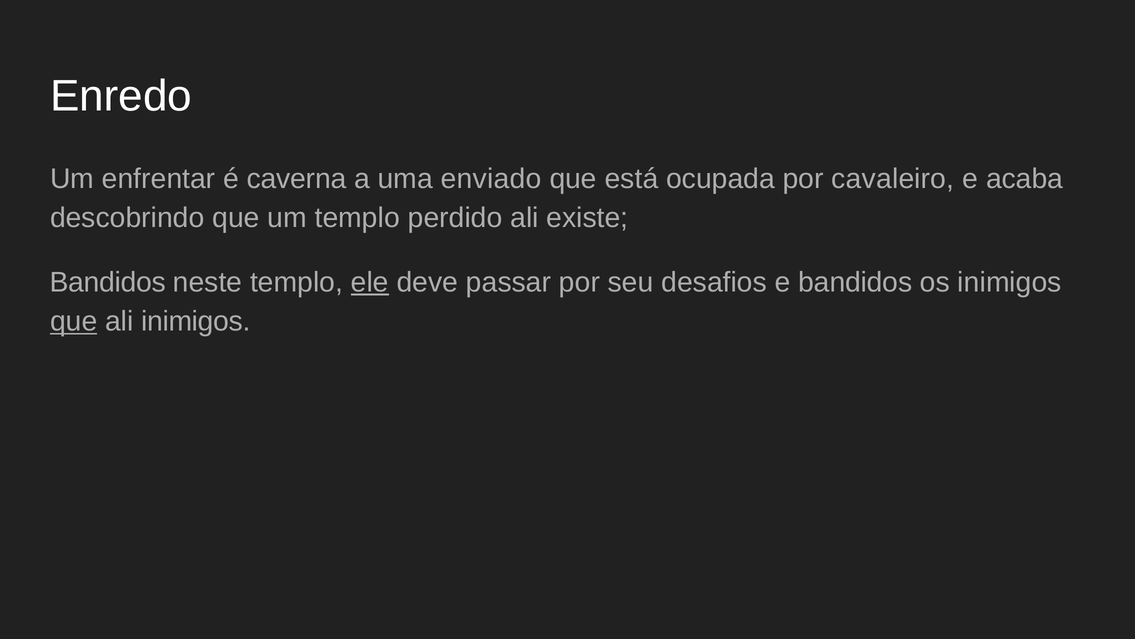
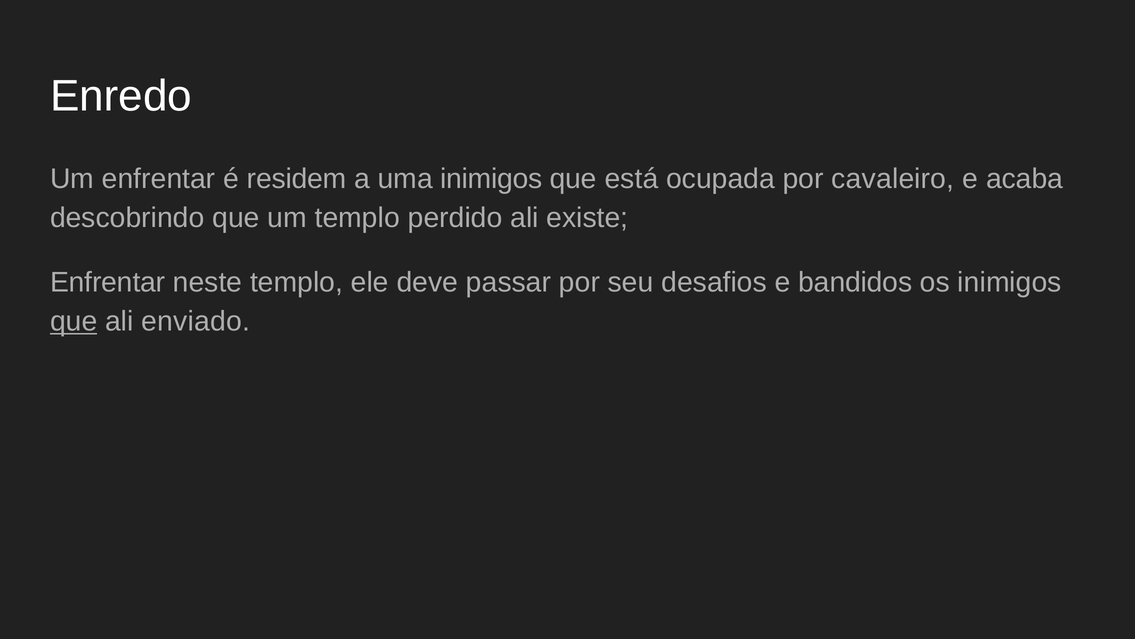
caverna: caverna -> residem (297, 178)
uma enviado: enviado -> inimigos (491, 178)
Bandidos: Bandidos -> Enfrentar (108, 282)
ele underline: present -> none (370, 282)
ali inimigos: inimigos -> enviado (196, 321)
